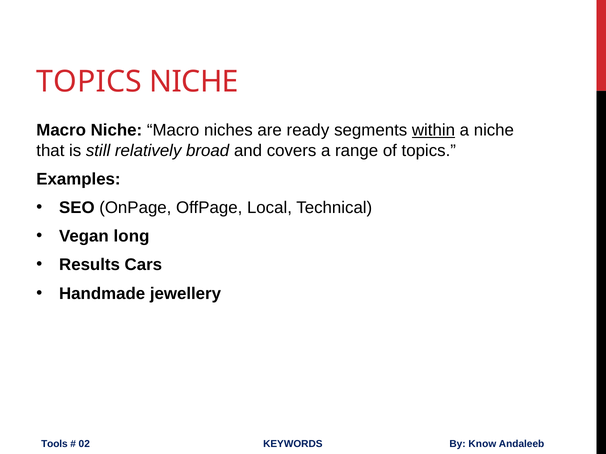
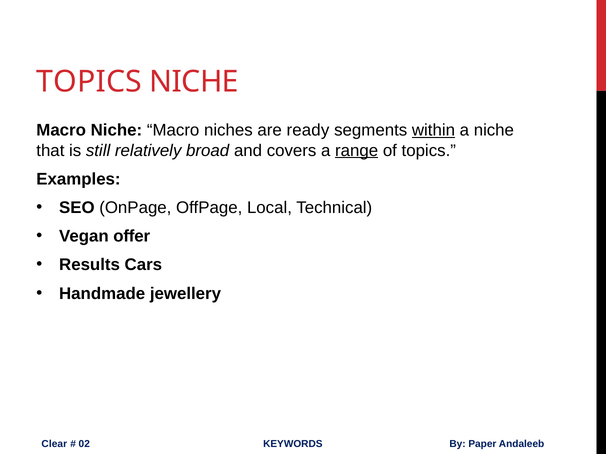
range underline: none -> present (357, 151)
long: long -> offer (132, 237)
Tools: Tools -> Clear (54, 444)
Know: Know -> Paper (482, 444)
